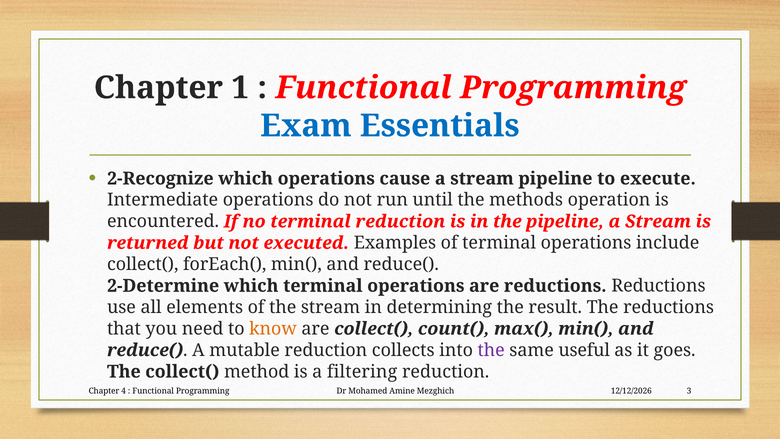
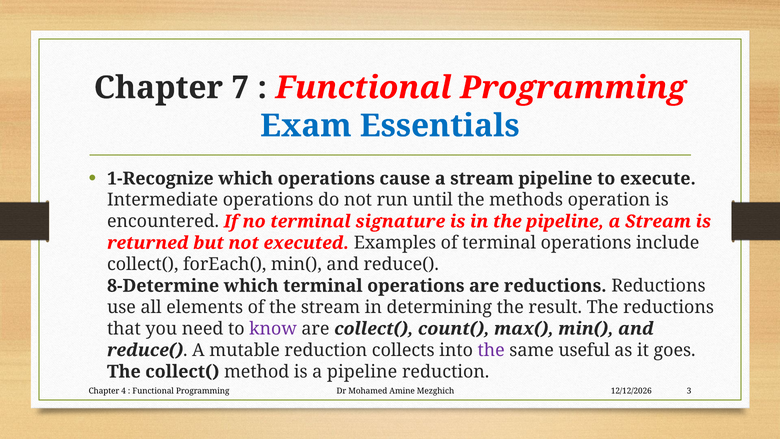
1: 1 -> 7 (240, 88)
2-Recognize: 2-Recognize -> 1-Recognize (160, 178)
terminal reduction: reduction -> signature (400, 221)
2-Determine: 2-Determine -> 8-Determine (163, 286)
know colour: orange -> purple (273, 329)
a filtering: filtering -> pipeline (362, 371)
